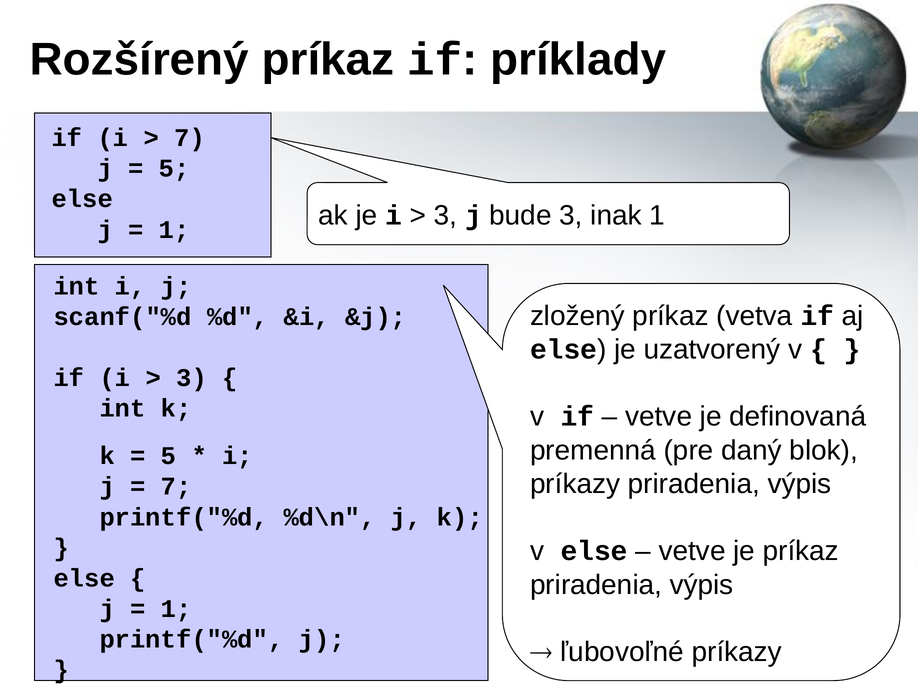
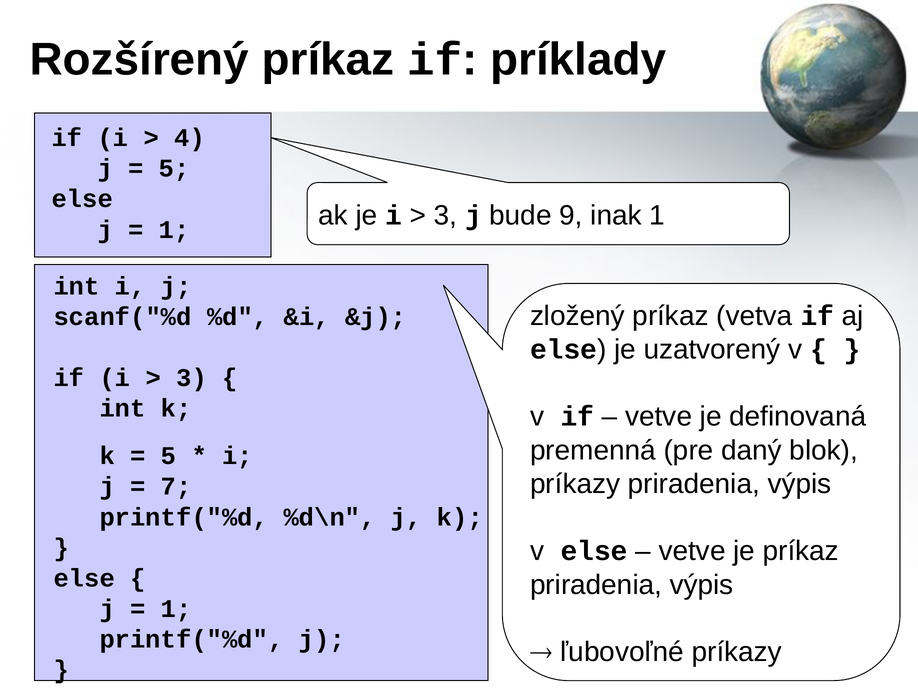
7: 7 -> 4 (190, 138)
bude 3: 3 -> 9 (571, 216)
